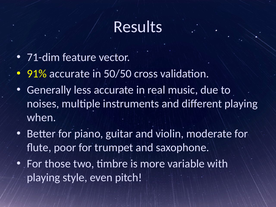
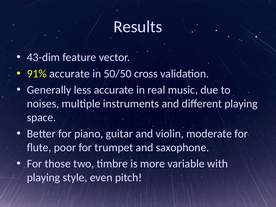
71-dim: 71-dim -> 43-dim (43, 57)
when: when -> space (42, 117)
